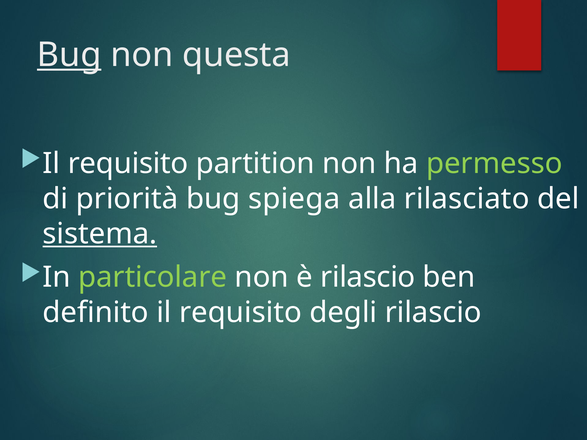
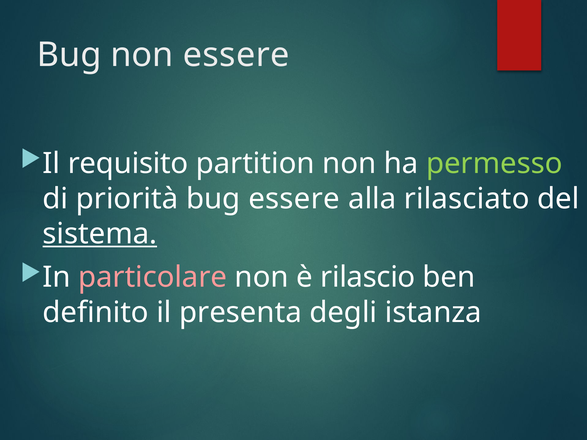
Bug underline: present -> none (69, 55)
non questa: questa -> essere (236, 55)
bug spiega: spiega -> essere (294, 199)
particolare colour: light green -> pink (153, 277)
definito il requisito: requisito -> presenta (240, 313)
degli rilascio: rilascio -> istanza (433, 313)
